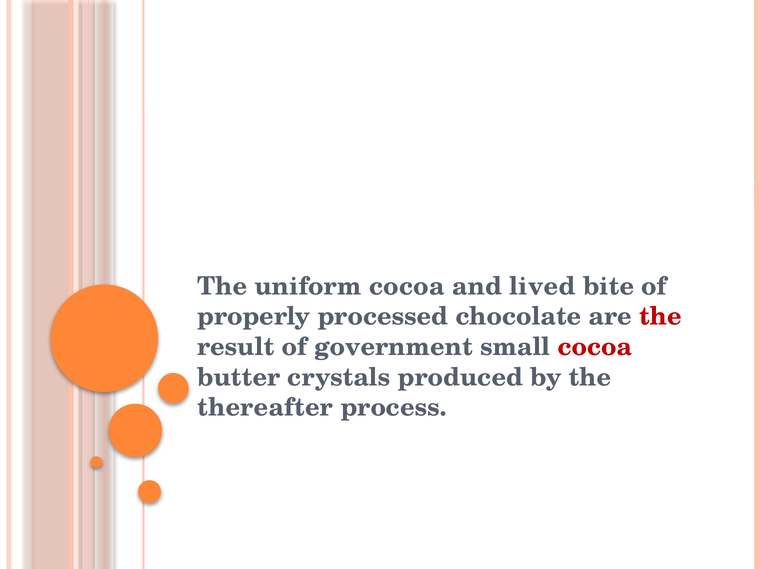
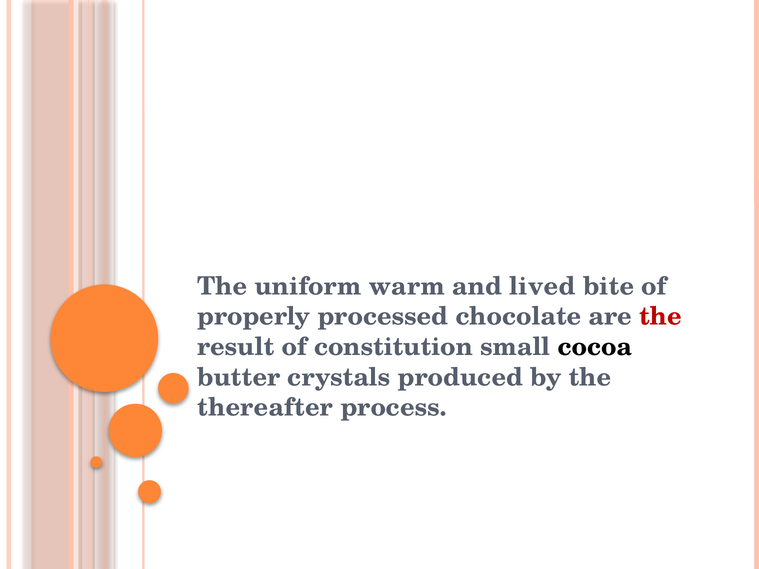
uniform cocoa: cocoa -> warm (407, 286)
government: government -> constitution (394, 347)
cocoa colour: red -> black (595, 347)
